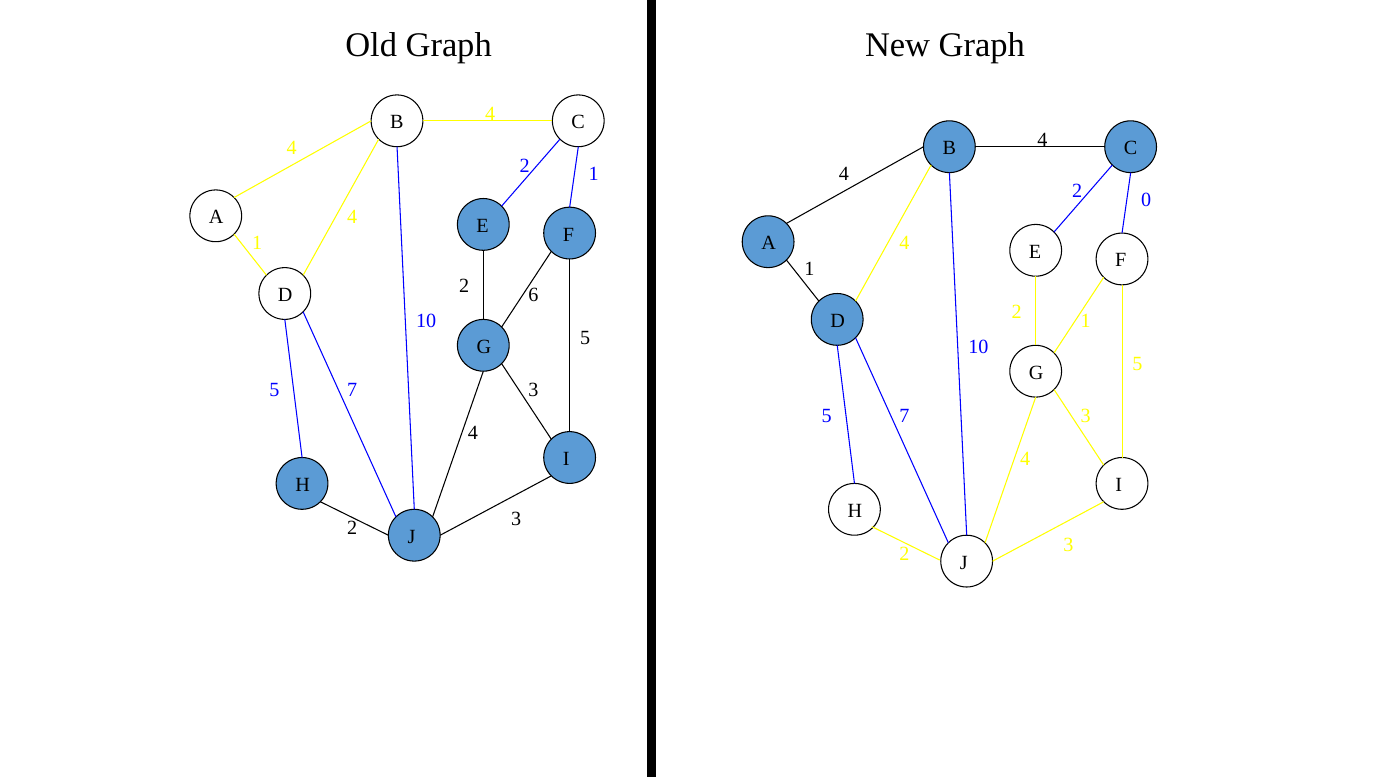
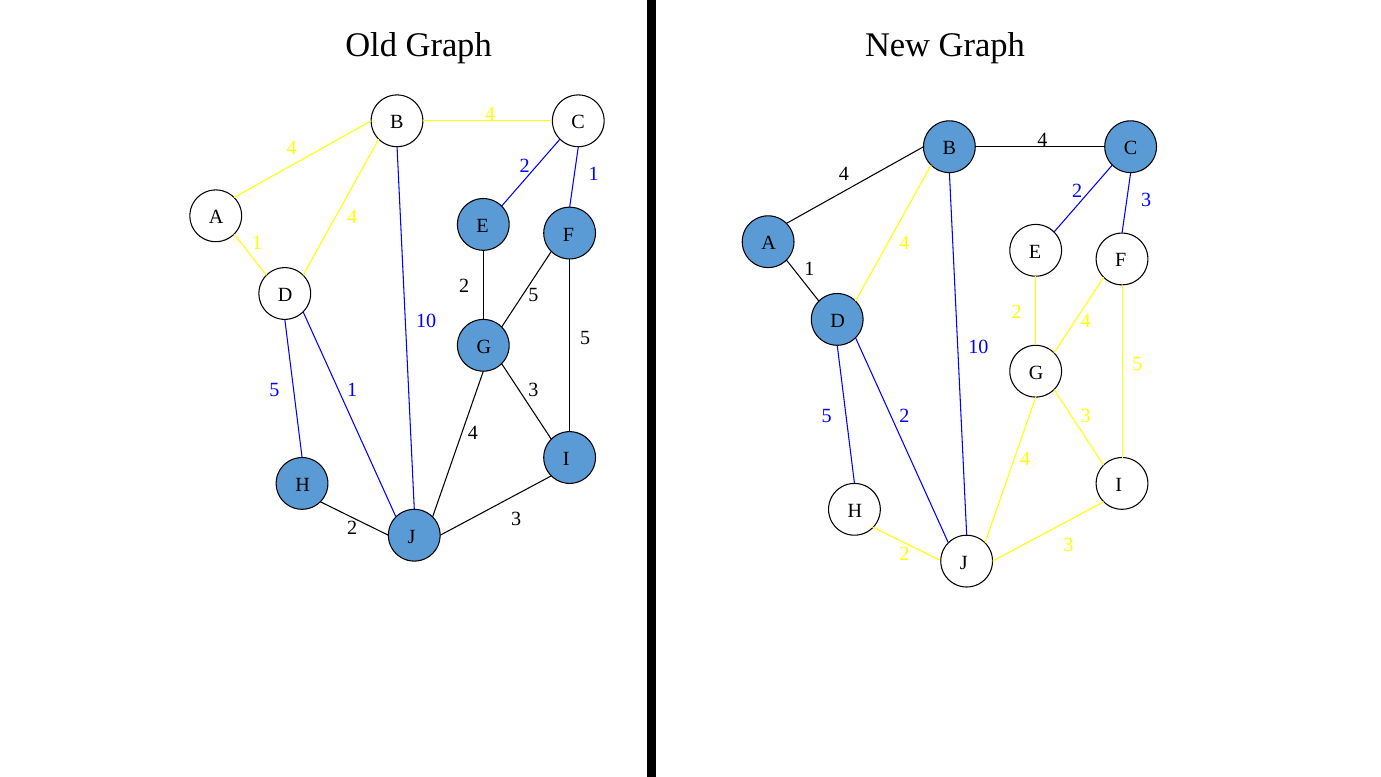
2 0: 0 -> 3 (1146, 200)
6: 6 -> 5 (533, 295)
1: 1 -> 4 (1086, 321)
7: 7 -> 1 (352, 390)
7: 7 -> 2 (904, 416)
